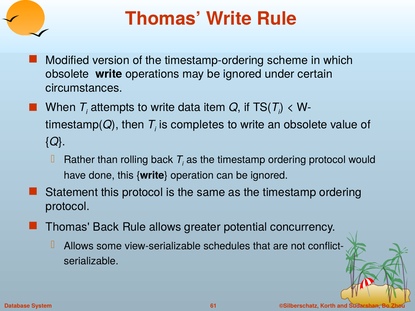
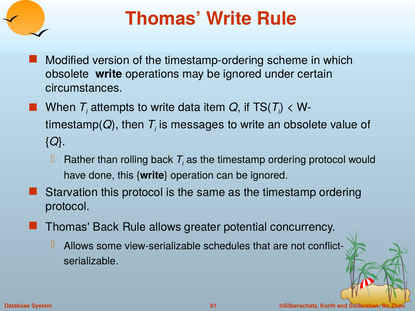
completes: completes -> messages (198, 125)
Statement: Statement -> Starvation (72, 193)
